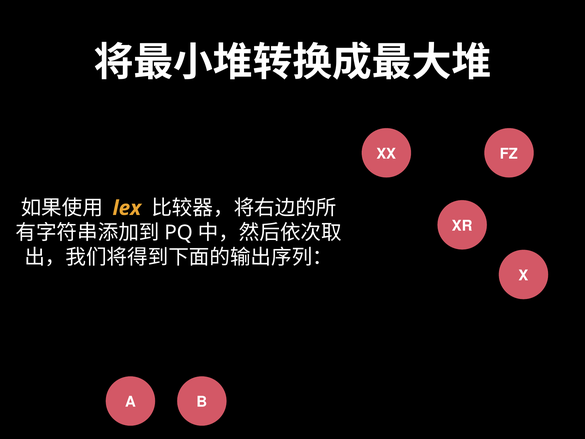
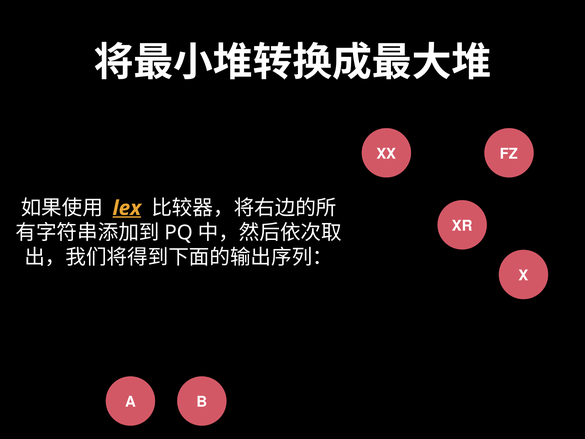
lex underline: none -> present (127, 208)
